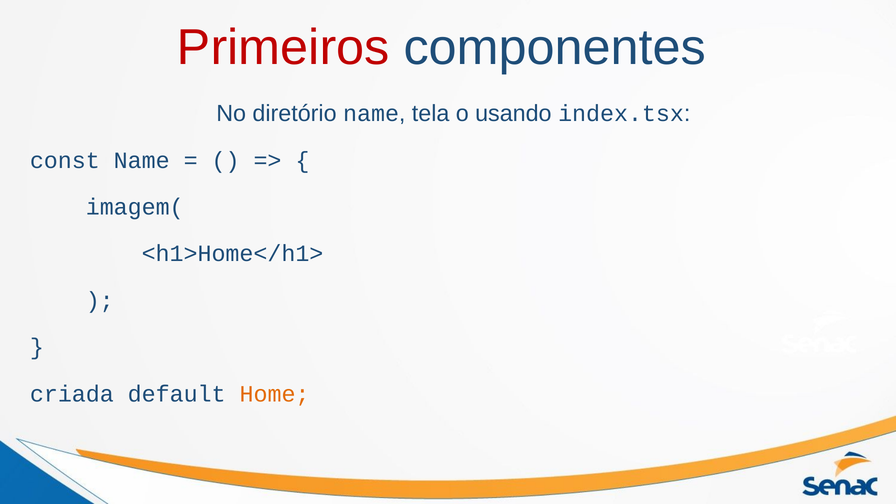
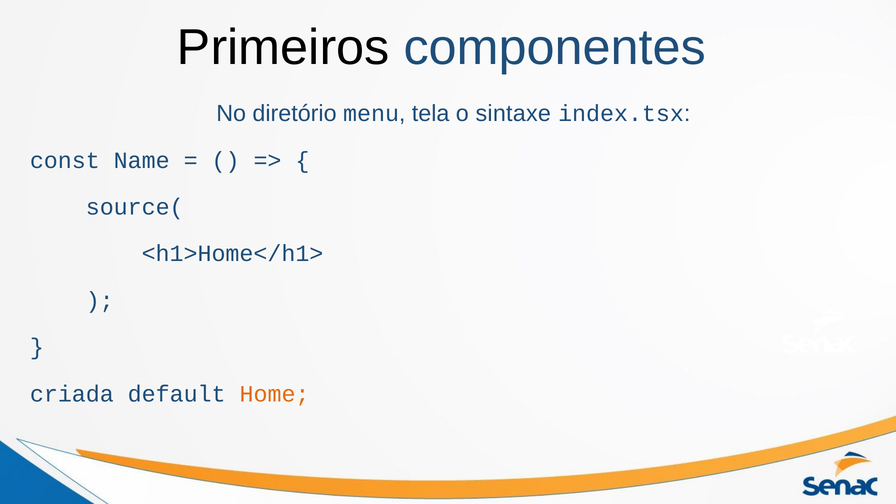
Primeiros colour: red -> black (283, 48)
diretório name: name -> menu (371, 114)
usando: usando -> sintaxe (513, 114)
imagem(: imagem( -> source( (135, 207)
